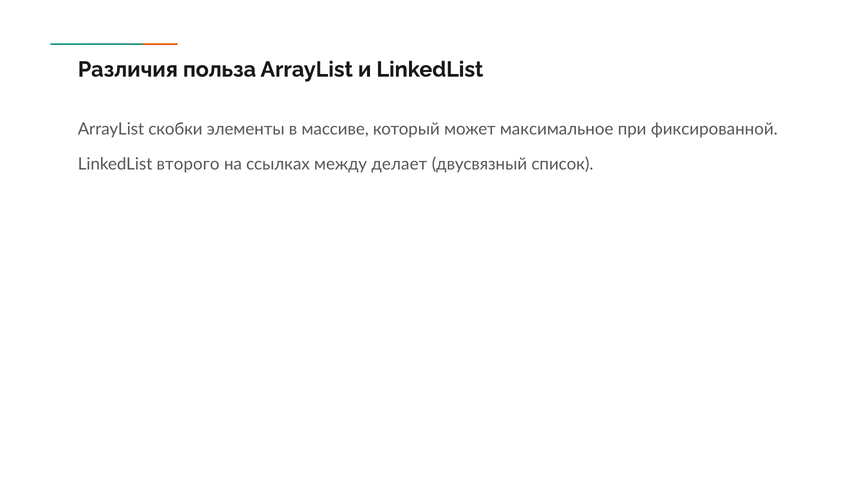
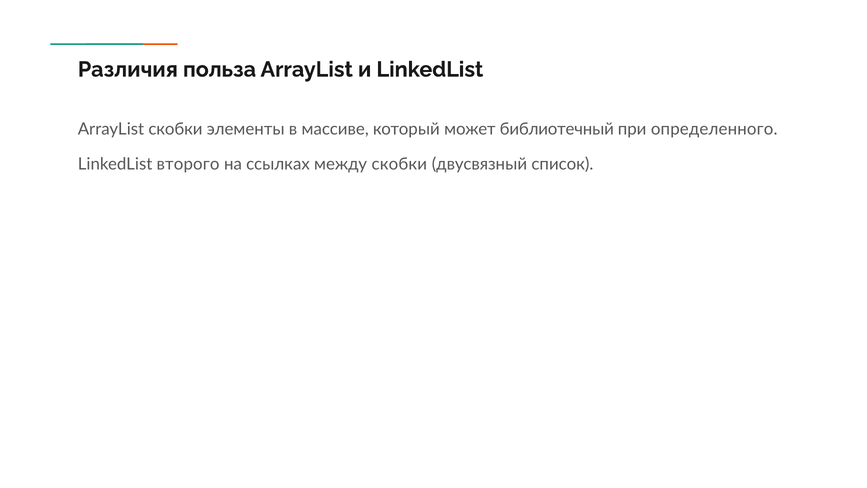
максимальное: максимальное -> библиотечный (557, 129)
фиксированной: фиксированной -> определенного (714, 129)
между делает: делает -> скобки (399, 164)
